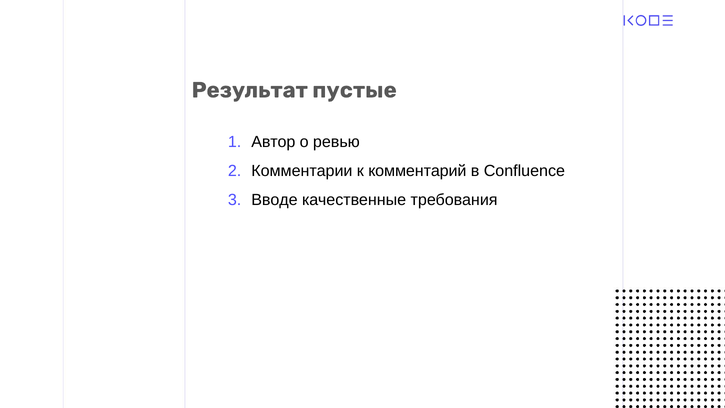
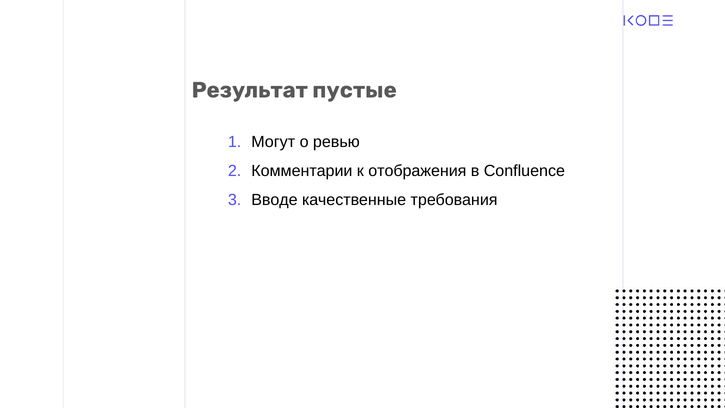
Автор: Автор -> Могут (273, 142)
комментарий: комментарий -> отображения (417, 171)
